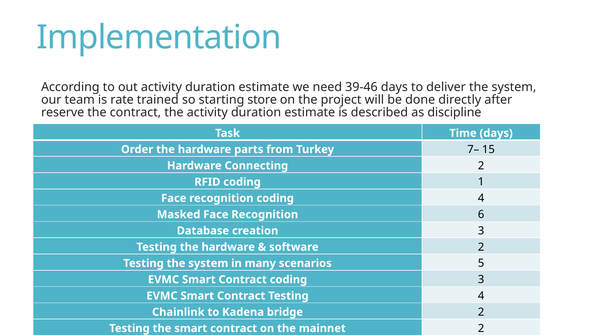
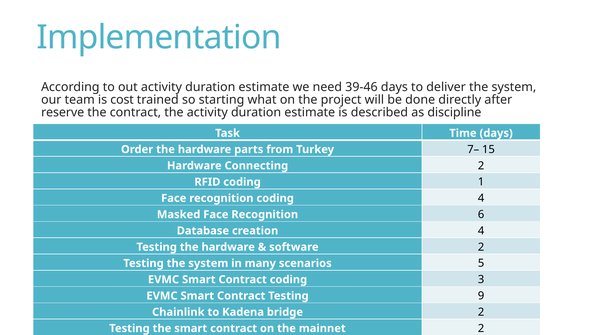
rate: rate -> cost (122, 100)
store: store -> what (262, 100)
3: 3 -> 4 (481, 231)
4: 4 -> 9 (481, 296)
